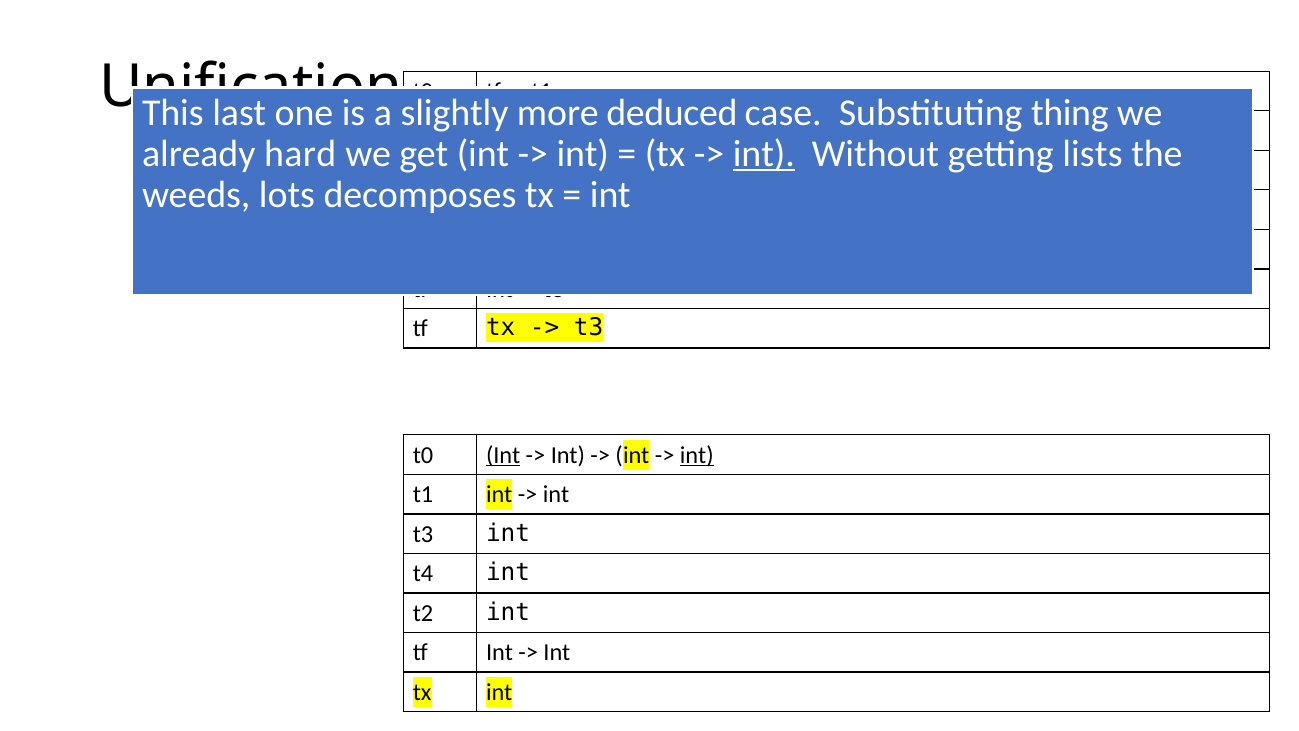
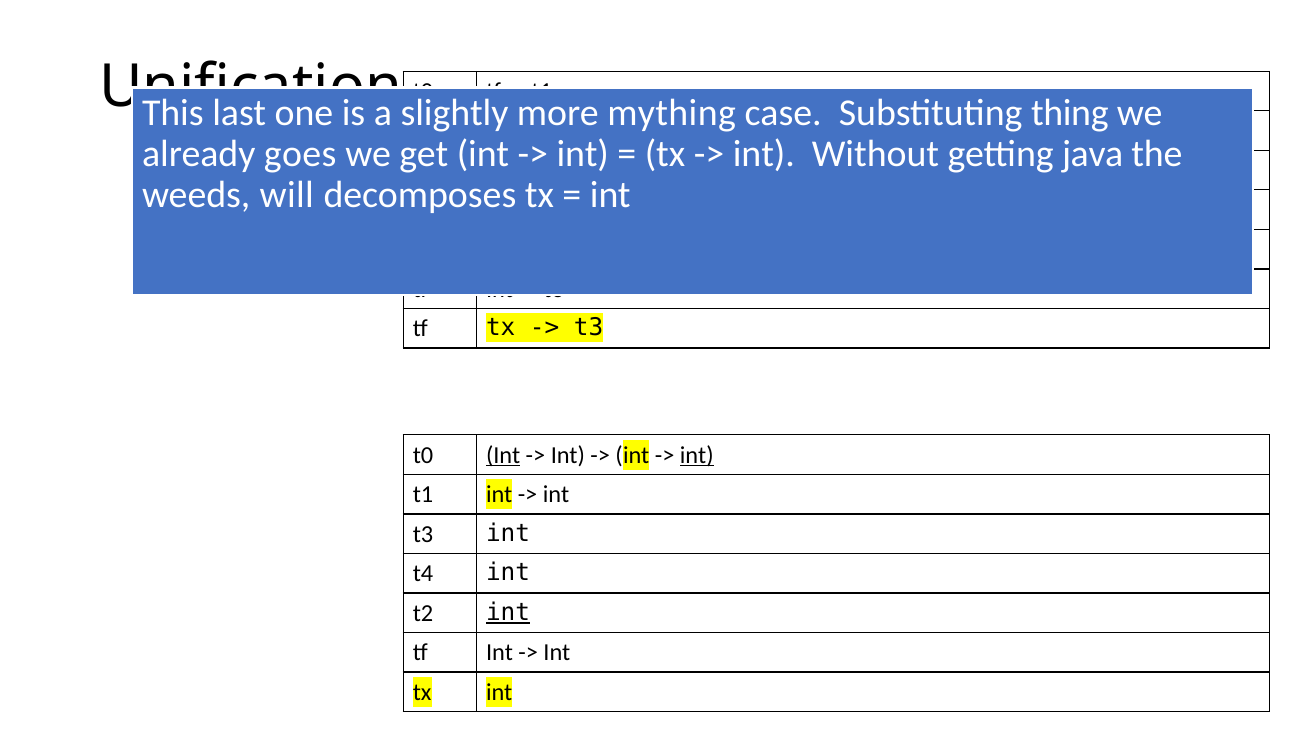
deduced: deduced -> mything (672, 113)
hard: hard -> goes (300, 153)
int underline: present -> none (764, 153)
lists: lists -> java (1093, 153)
lots: lots -> will (287, 194)
int underline: none -> present (508, 612)
